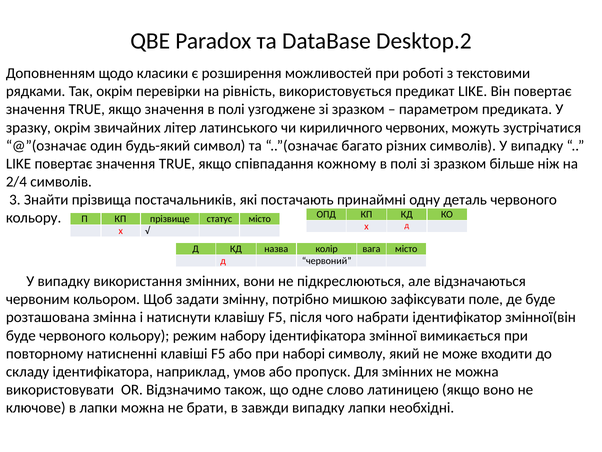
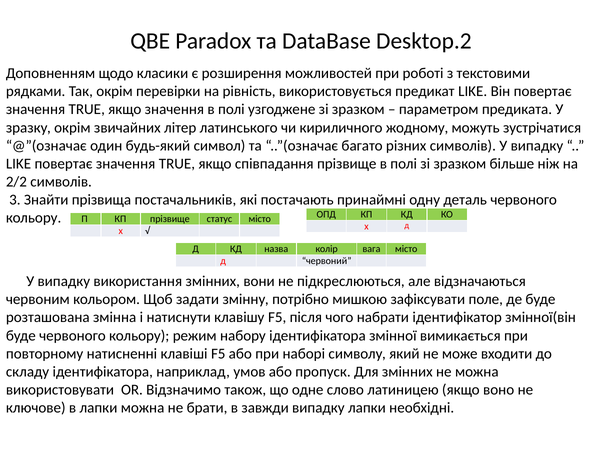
червоних: червоних -> жодному (417, 127)
співпадання кожному: кожному -> прізвище (347, 164)
2/4: 2/4 -> 2/2 (16, 182)
